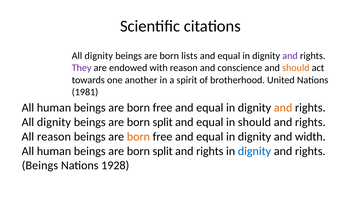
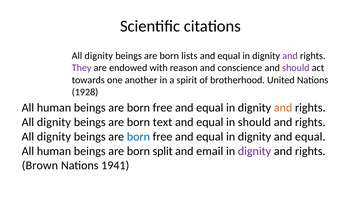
should colour: orange -> purple (296, 68)
1981: 1981 -> 1928 (85, 92)
split: split -> text (162, 122)
reason: reason -> dignity (54, 137)
born colour: orange -> blue (138, 137)
dignity and width: width -> equal (310, 137)
rights: rights -> email (210, 151)
dignity colour: blue -> purple (254, 151)
Beings: Beings -> Brown (40, 166)
1928: 1928 -> 1941 (115, 166)
